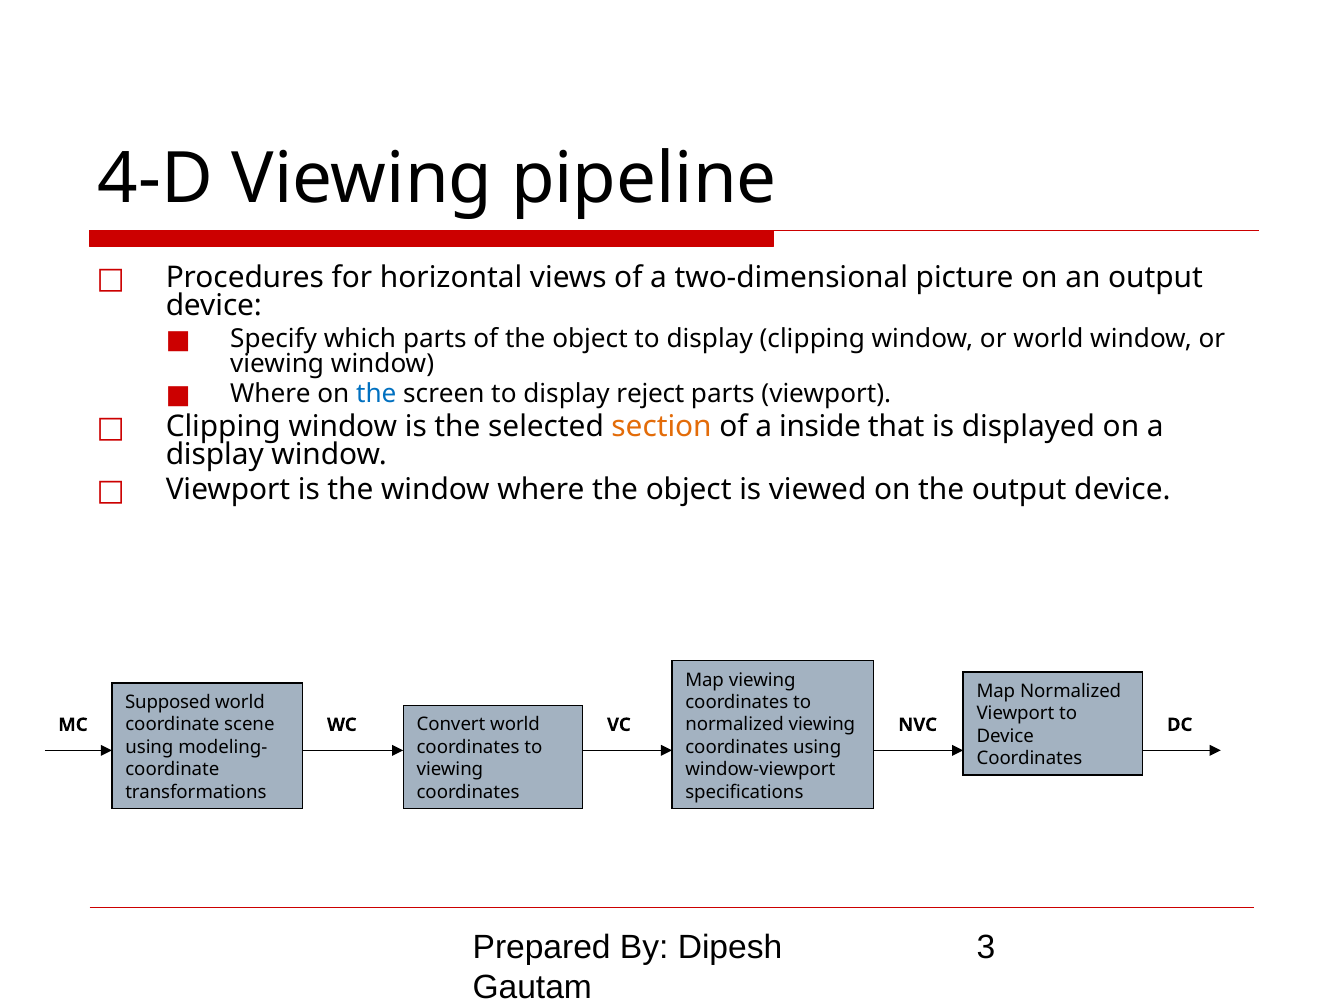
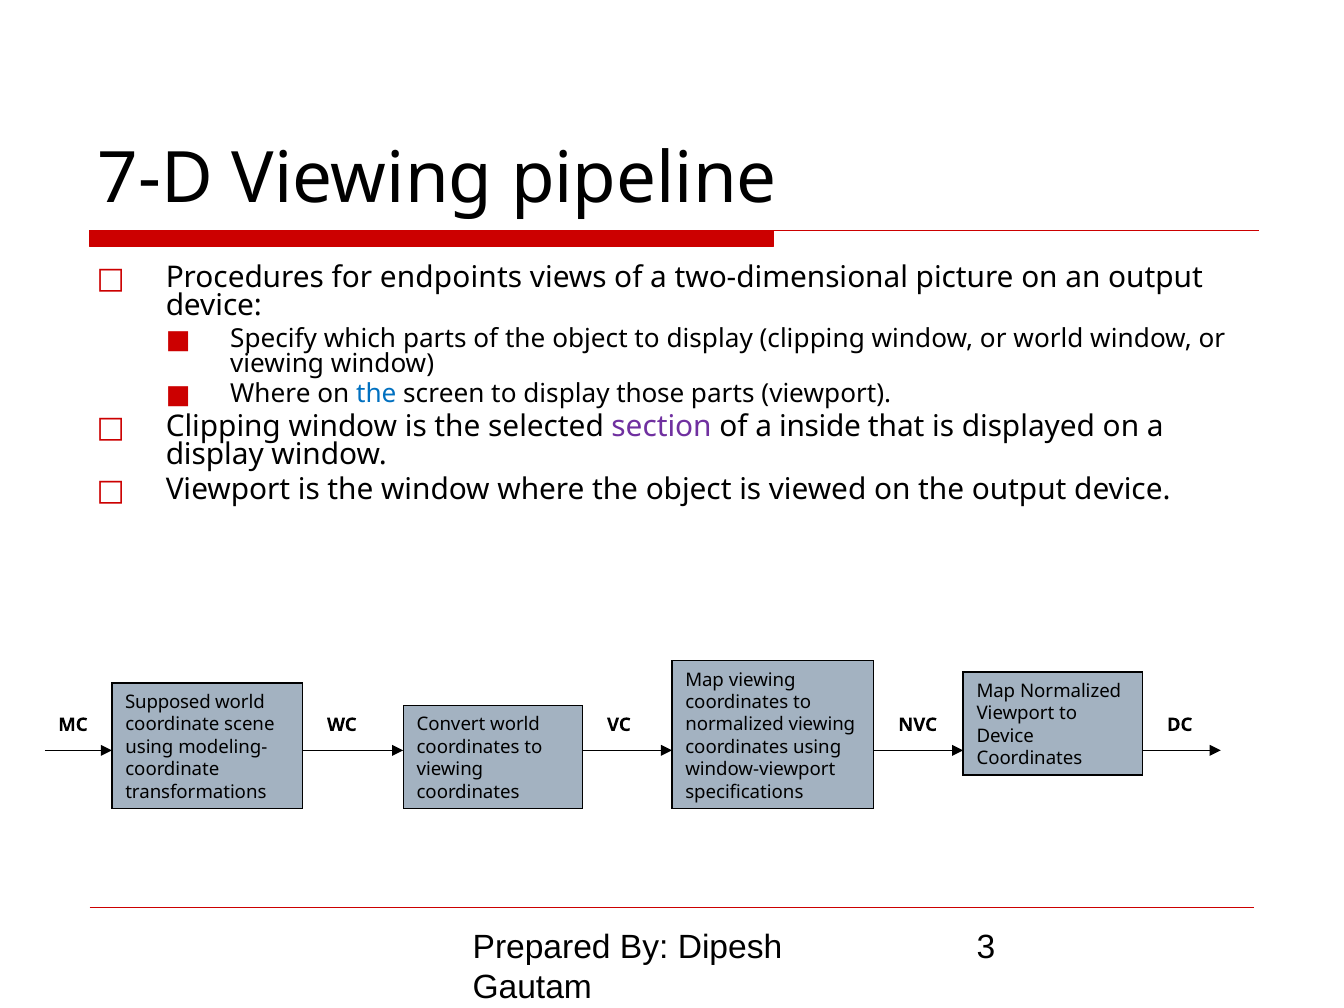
4-D: 4-D -> 7-D (155, 179)
horizontal: horizontal -> endpoints (451, 277)
reject: reject -> those (650, 394)
section colour: orange -> purple (662, 426)
